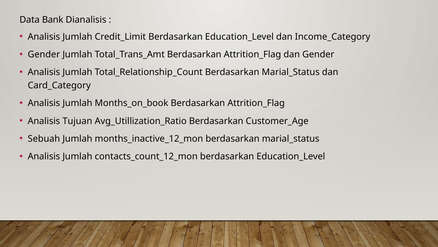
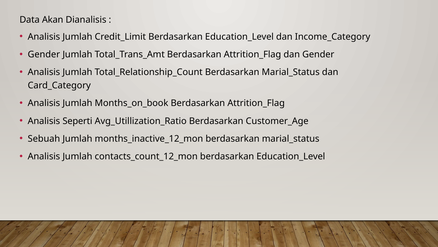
Bank: Bank -> Akan (53, 20)
Tujuan: Tujuan -> Seperti (77, 121)
